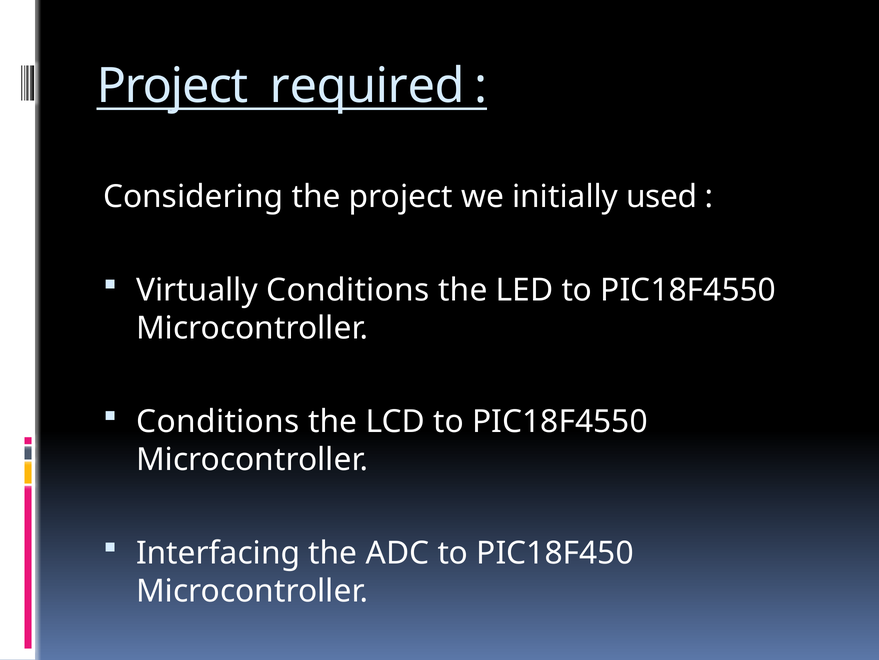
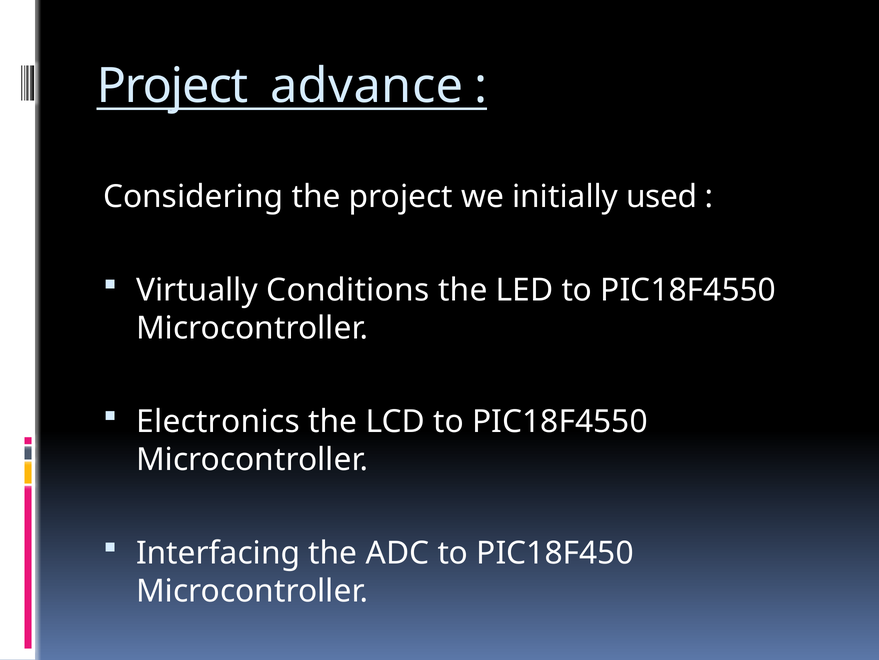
required: required -> advance (367, 86)
Conditions: Conditions -> Electronics (218, 421)
